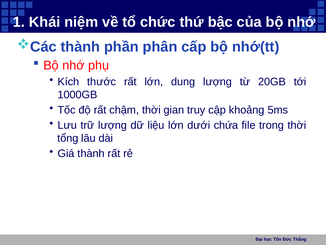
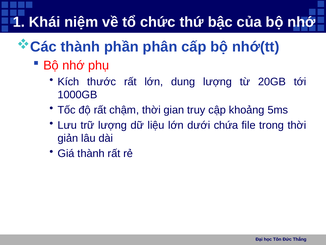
tổng: tổng -> giản (68, 138)
